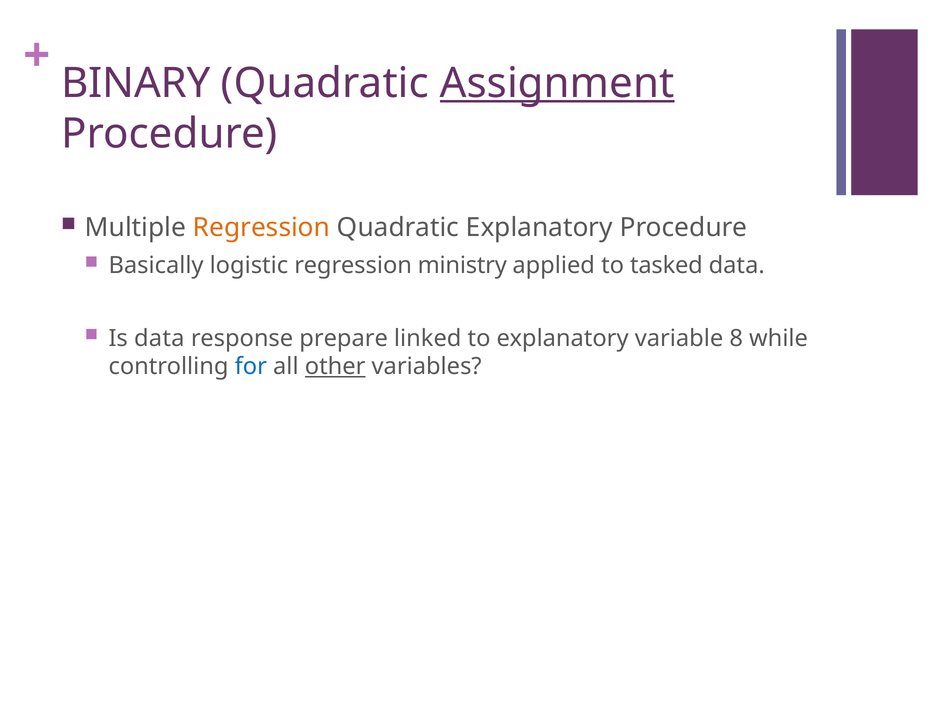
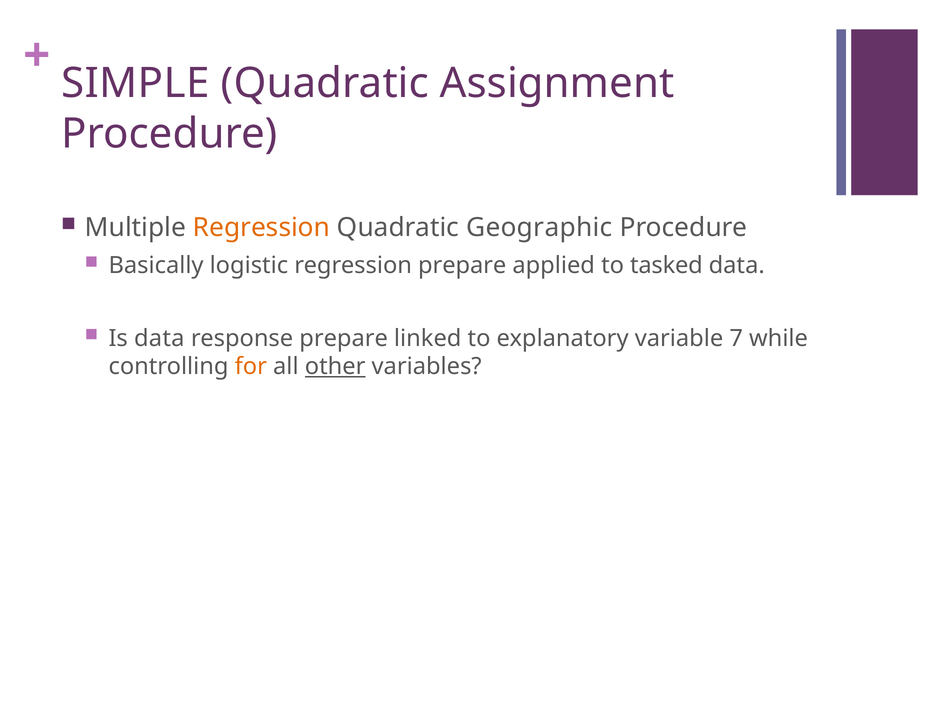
BINARY: BINARY -> SIMPLE (135, 83)
Assignment underline: present -> none (557, 83)
Quadratic Explanatory: Explanatory -> Geographic (539, 228)
regression ministry: ministry -> prepare (462, 266)
8: 8 -> 7 (736, 338)
for colour: blue -> orange (251, 367)
